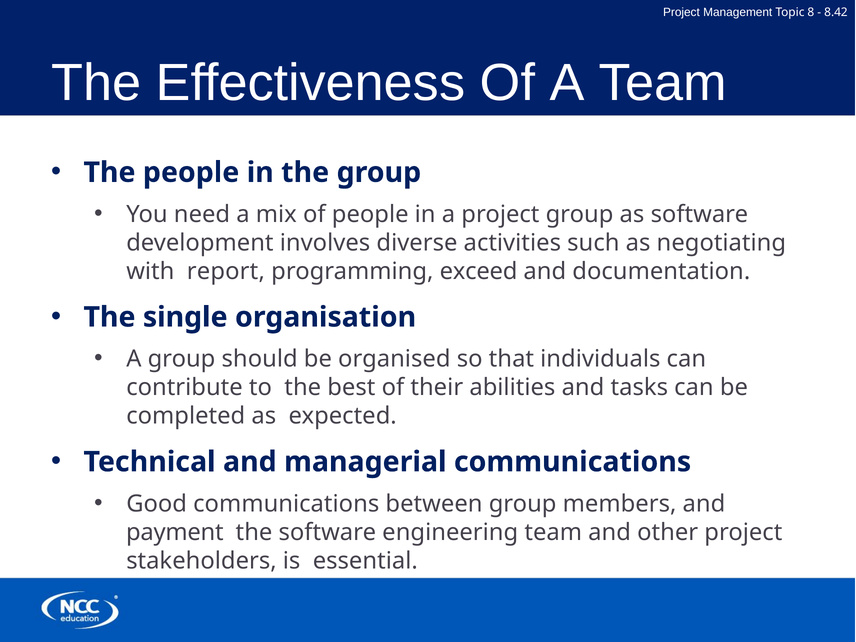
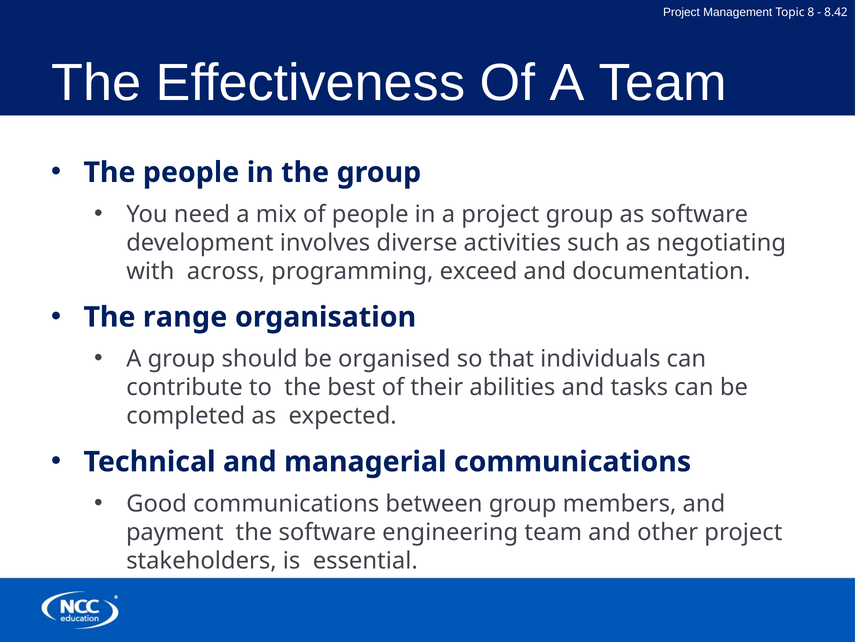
report: report -> across (226, 271)
single: single -> range (185, 317)
